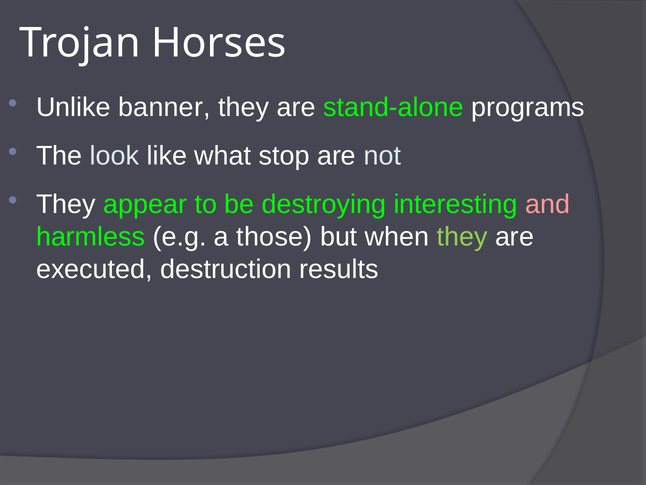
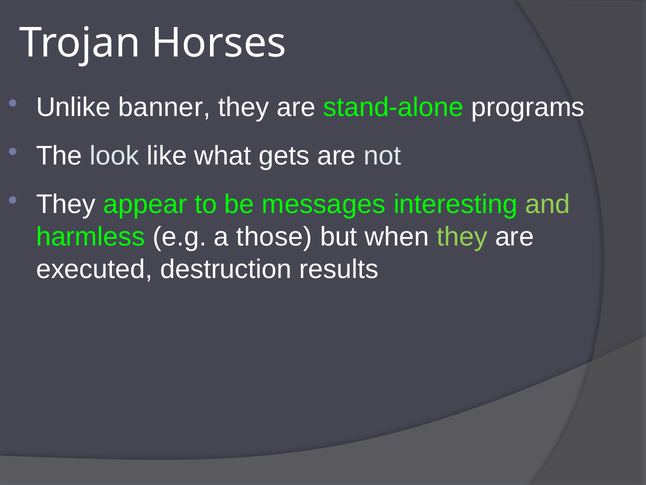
stop: stop -> gets (284, 156)
destroying: destroying -> messages (324, 204)
and colour: pink -> light green (548, 204)
